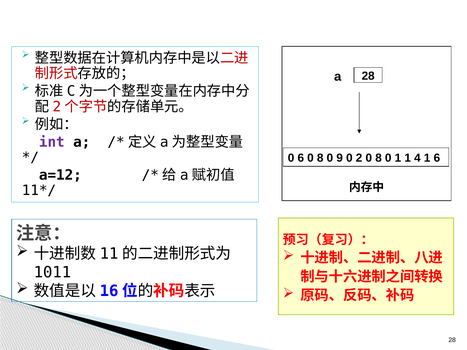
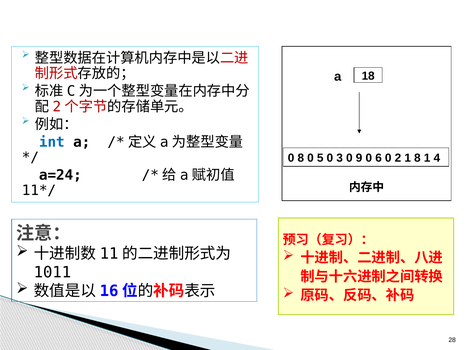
a 28: 28 -> 18 (368, 76)
int colour: purple -> blue (52, 142)
0 6: 6 -> 8 (301, 158)
8: 8 -> 5 (320, 158)
9: 9 -> 3 (340, 158)
2: 2 -> 9 (359, 158)
8: 8 -> 6 (378, 158)
0 1: 1 -> 2 (398, 158)
1 4: 4 -> 8 (417, 158)
1 6: 6 -> 4 (437, 158)
a=12: a=12 -> a=24 (60, 175)
